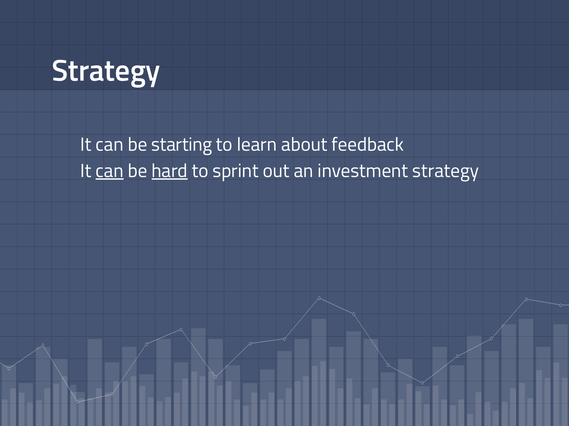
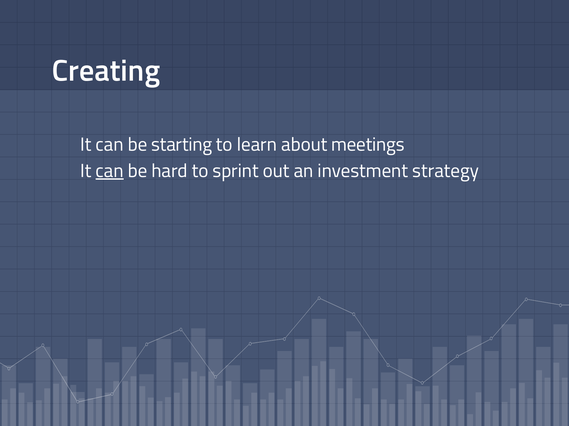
Strategy: Strategy -> Creating (106, 71)
feedback: feedback -> meetings (368, 145)
hard underline: present -> none (170, 171)
